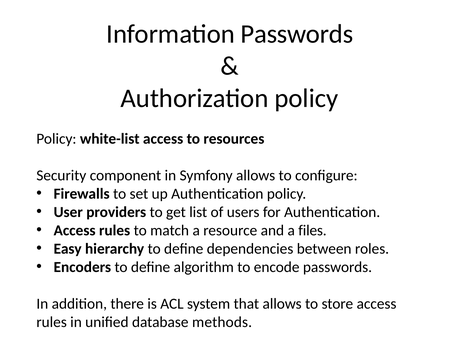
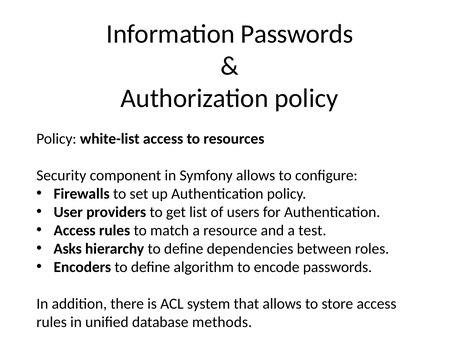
files: files -> test (312, 231)
Easy: Easy -> Asks (68, 249)
